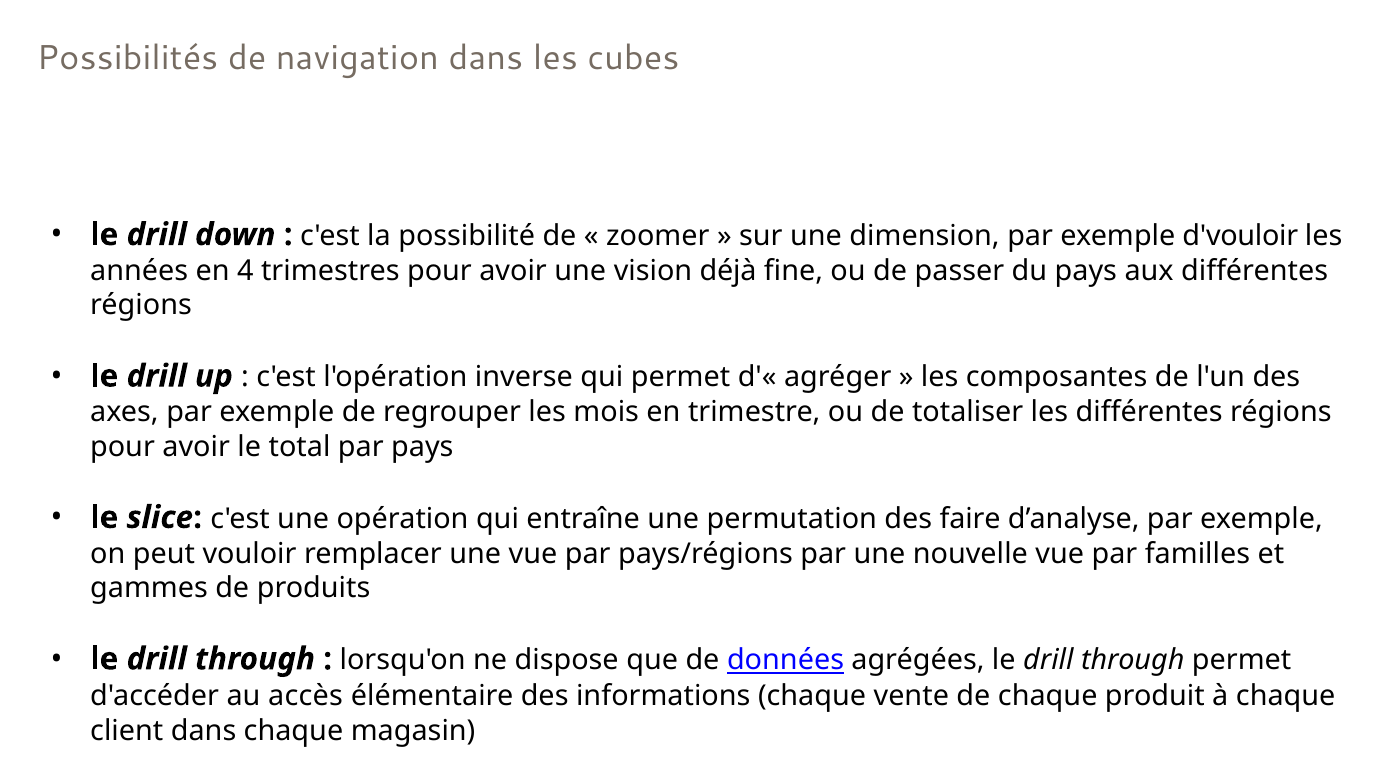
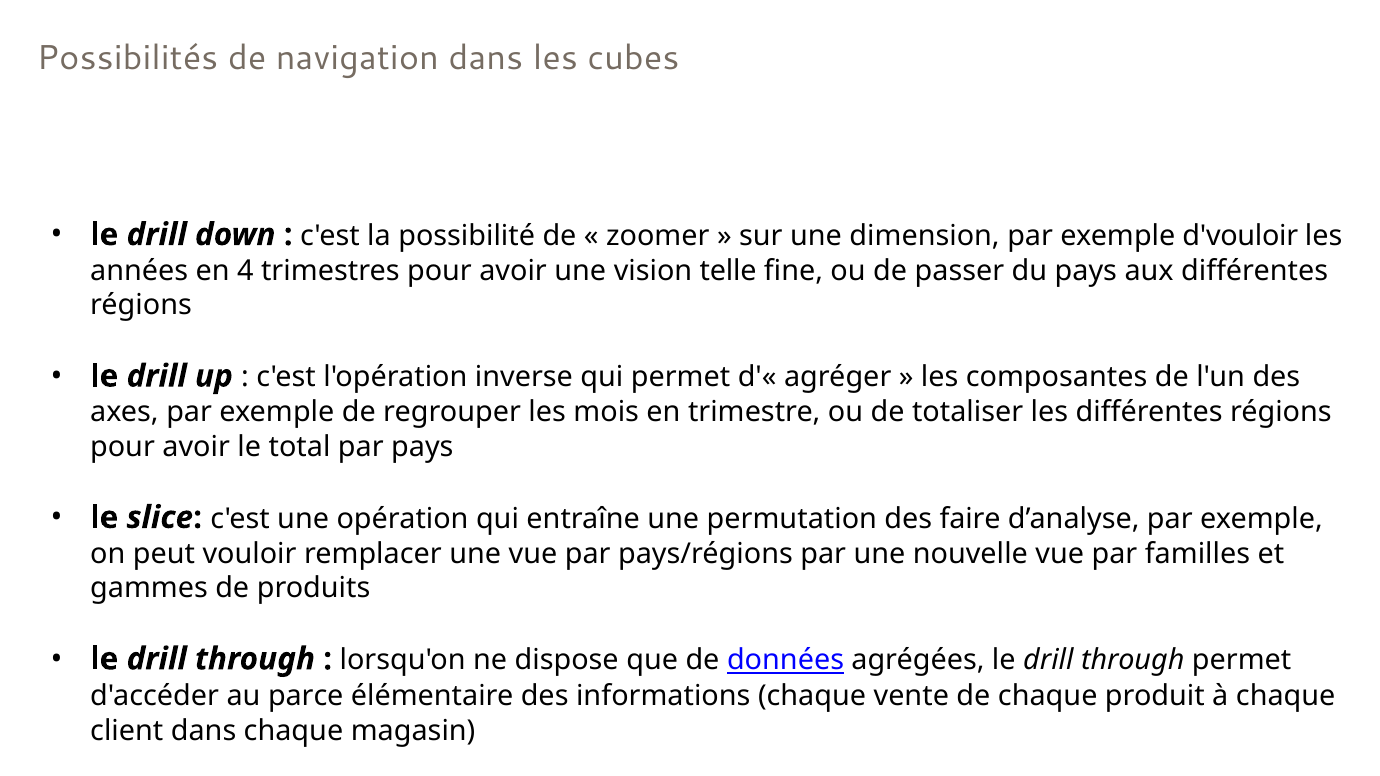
déjà: déjà -> telle (728, 271)
accès: accès -> parce (306, 697)
